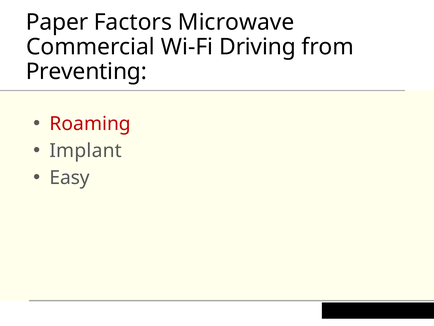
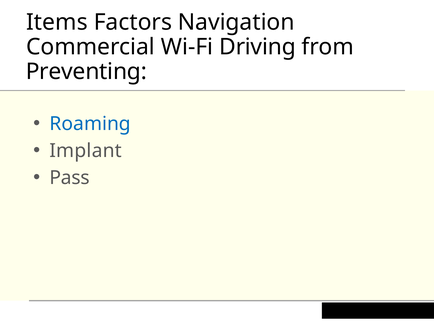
Paper: Paper -> Items (57, 22)
Microwave: Microwave -> Navigation (236, 22)
Roaming colour: red -> blue (90, 124)
Easy: Easy -> Pass (70, 178)
